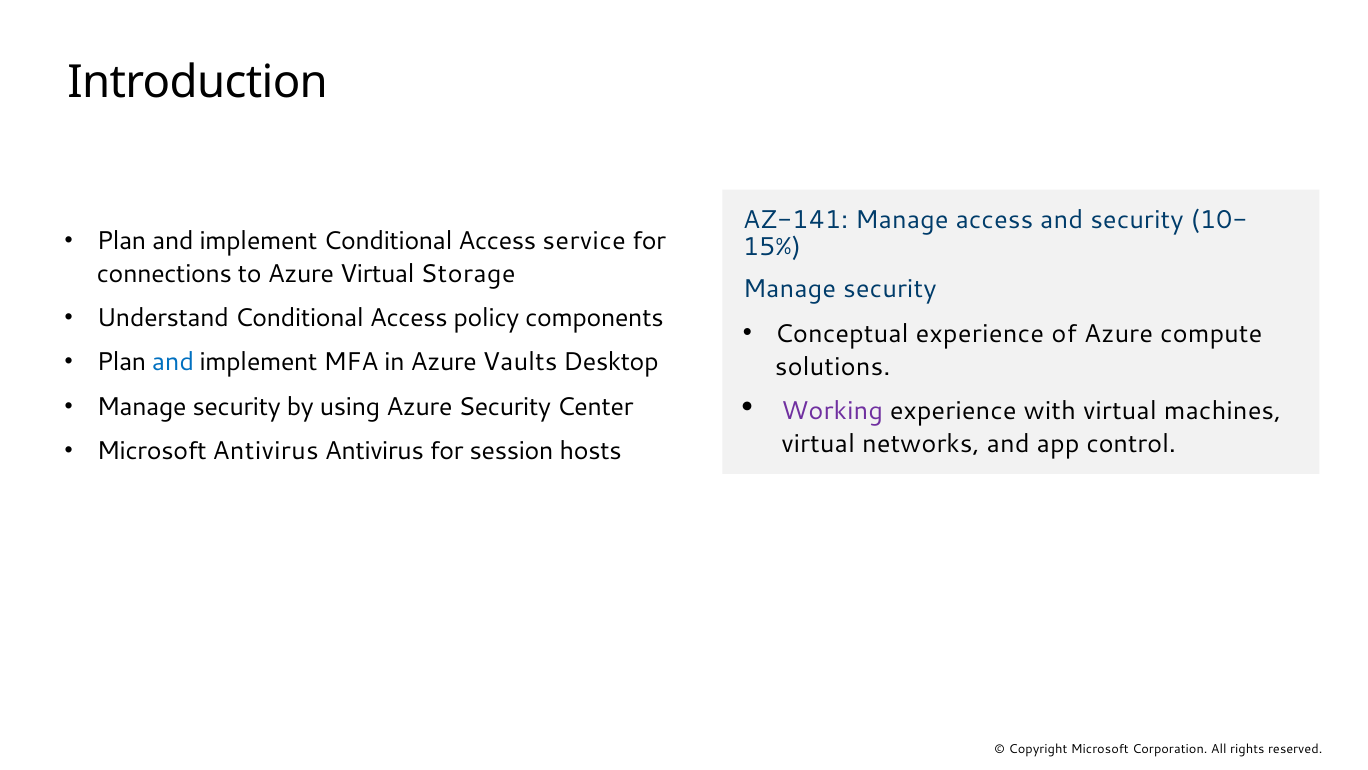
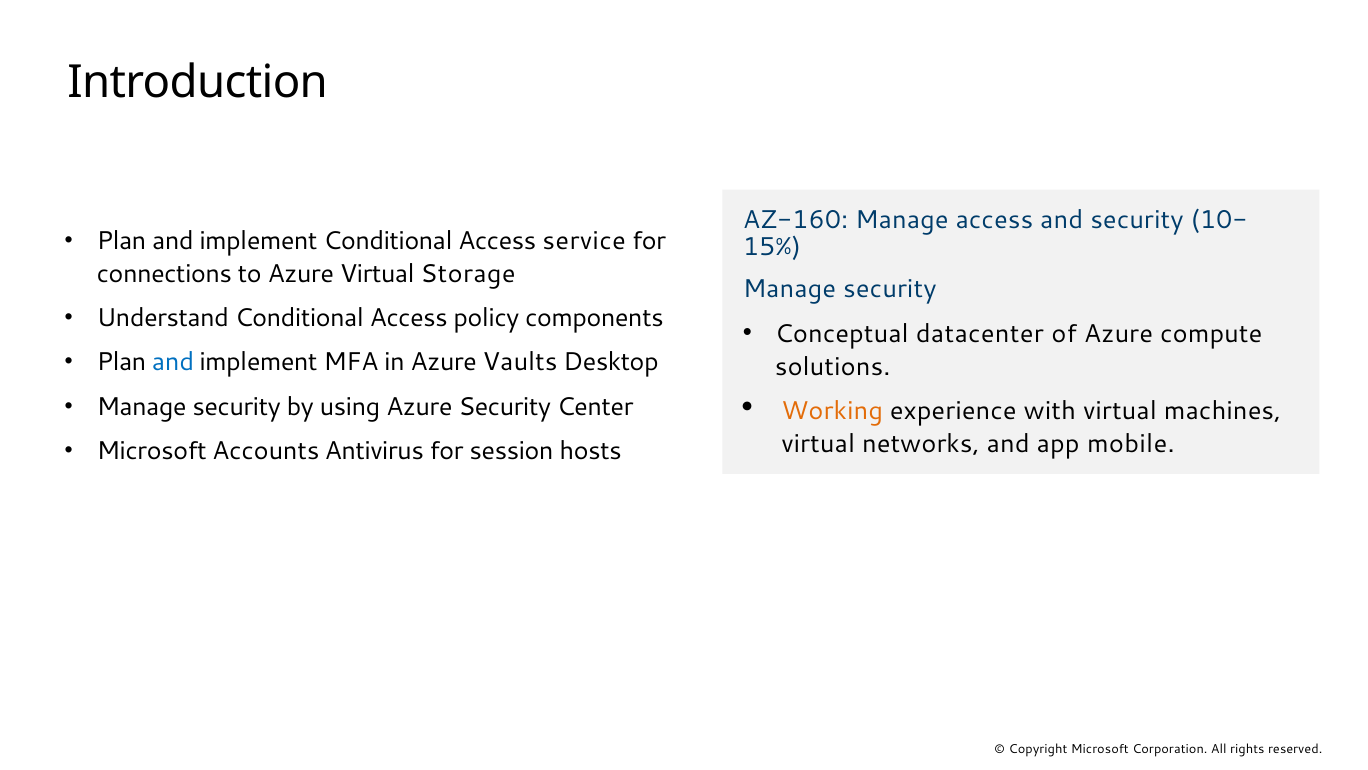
AZ-141: AZ-141 -> AZ-160 (795, 220)
Conceptual experience: experience -> datacenter (980, 333)
Working colour: purple -> orange (832, 411)
control: control -> mobile (1131, 444)
Microsoft Antivirus: Antivirus -> Accounts (266, 451)
